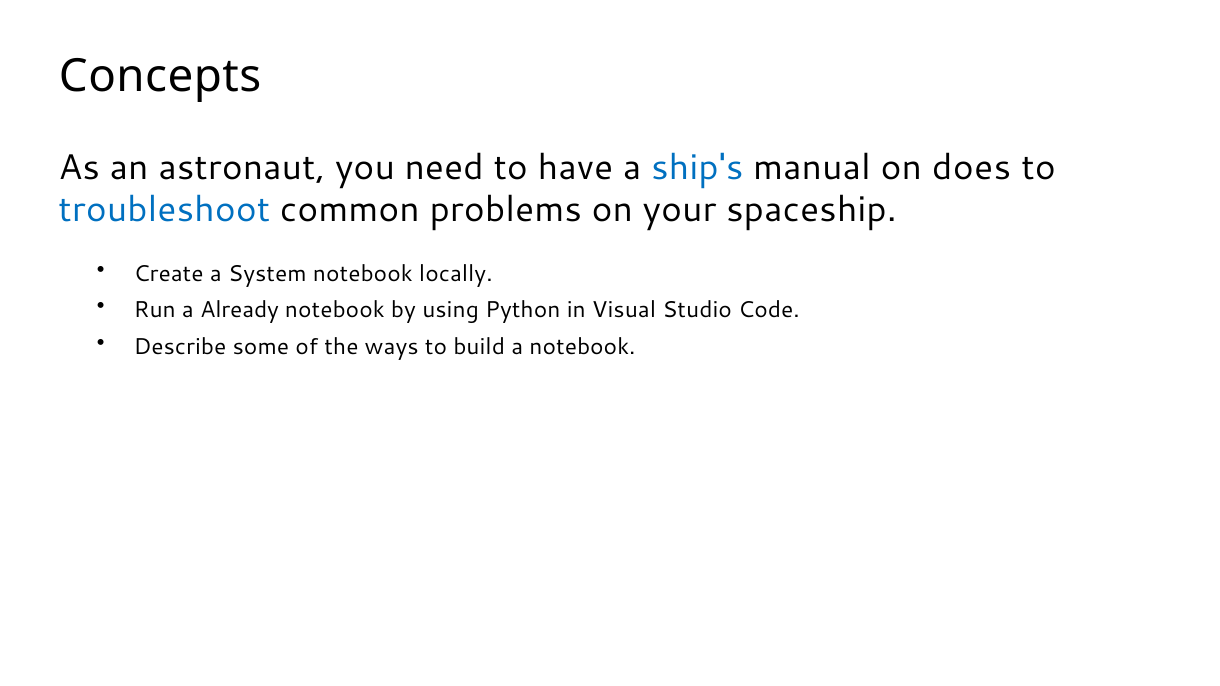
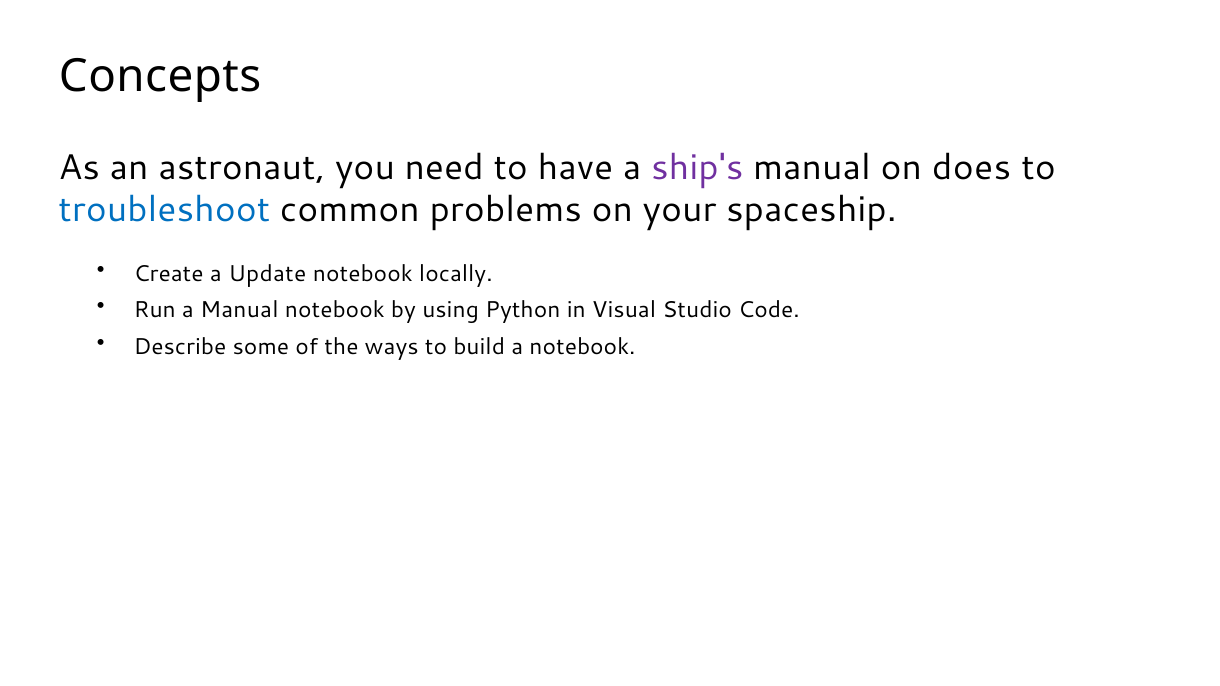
ship's colour: blue -> purple (697, 167)
System: System -> Update (267, 274)
a Already: Already -> Manual (239, 310)
